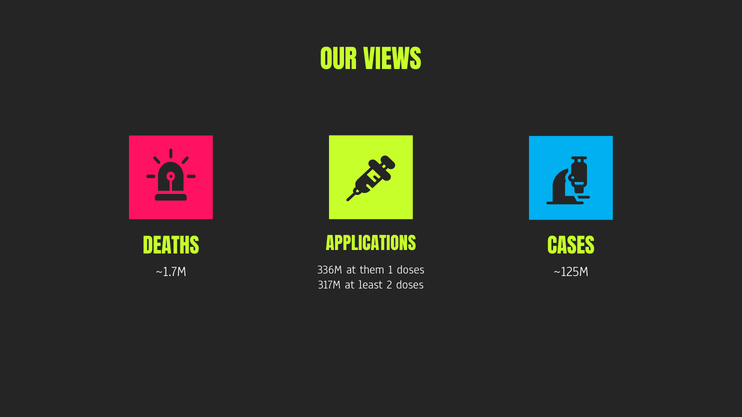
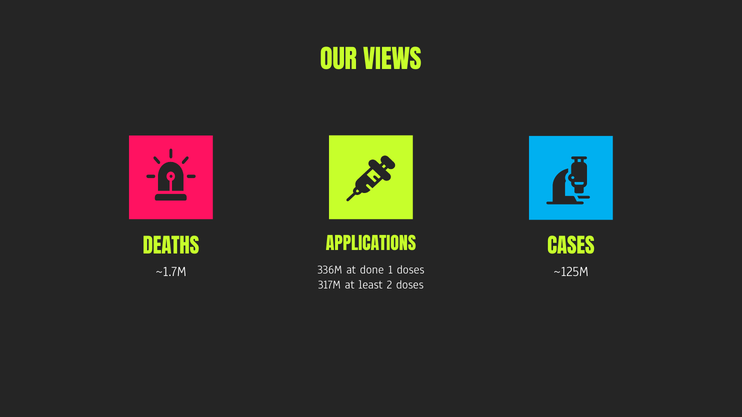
them: them -> done (372, 270)
